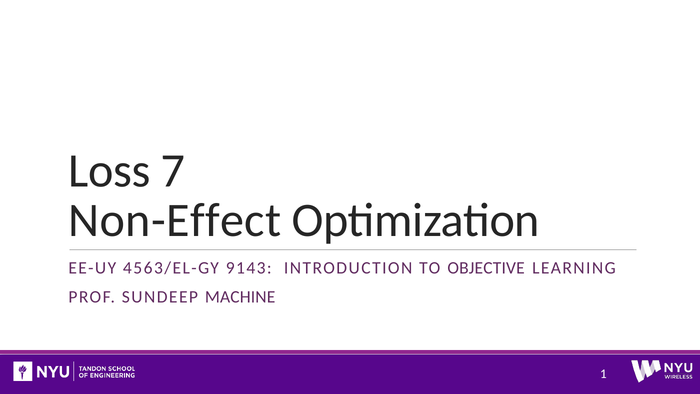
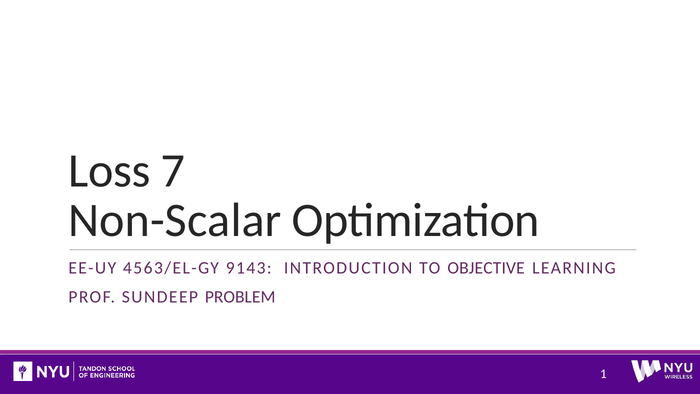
Non-Effect: Non-Effect -> Non-Scalar (175, 220)
MACHINE: MACHINE -> PROBLEM (240, 297)
